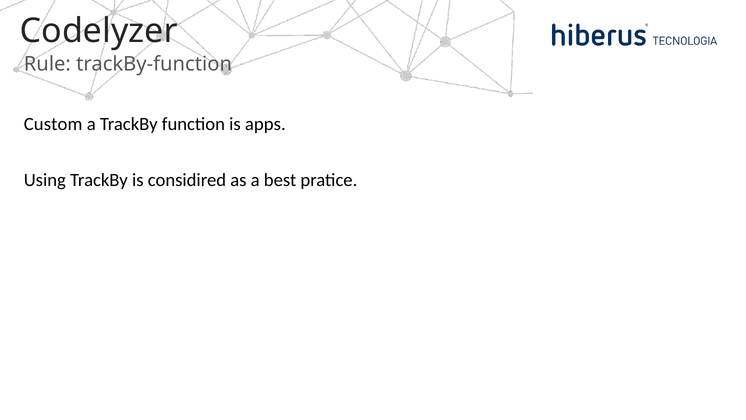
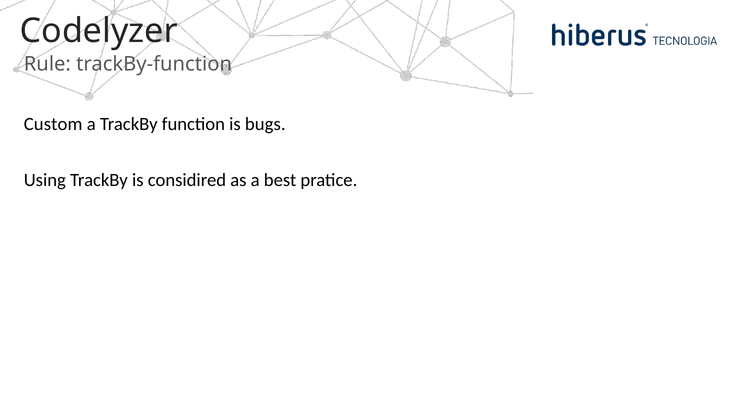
apps: apps -> bugs (265, 124)
